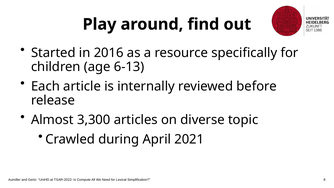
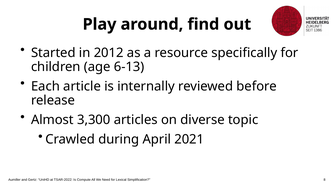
2016: 2016 -> 2012 (109, 53)
